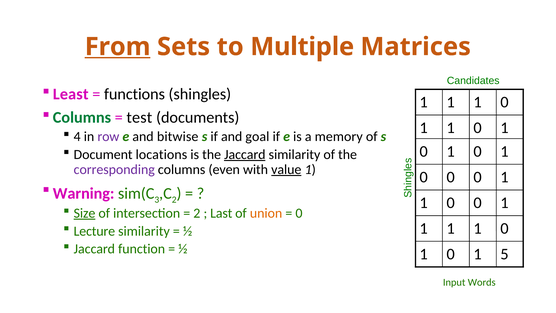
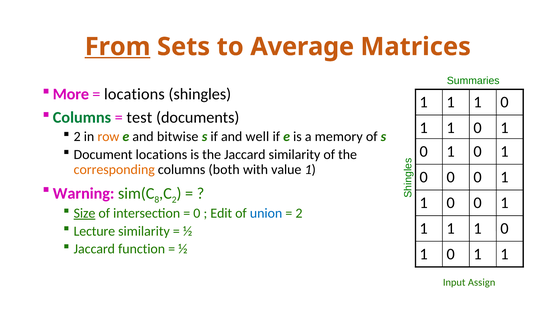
Multiple: Multiple -> Average (302, 47)
Candidates: Candidates -> Summaries (473, 81)
Least: Least -> More (71, 94)
functions: functions -> locations (134, 94)
4: 4 -> 2 (77, 136)
row colour: purple -> orange (108, 136)
goal: goal -> well (257, 136)
Jaccard underline: present -> none (245, 154)
corresponding colour: purple -> orange (114, 169)
even: even -> both (224, 169)
value underline: present -> none (286, 169)
3: 3 -> 8 (157, 200)
2: 2 -> 0 (197, 213)
Last: Last -> Edit (221, 213)
union colour: orange -> blue (266, 213)
0: 0 -> 2 (299, 213)
½ 5: 5 -> 1 (504, 254)
Words: Words -> Assign (482, 282)
